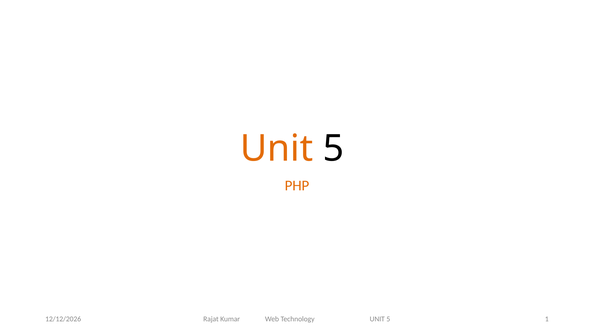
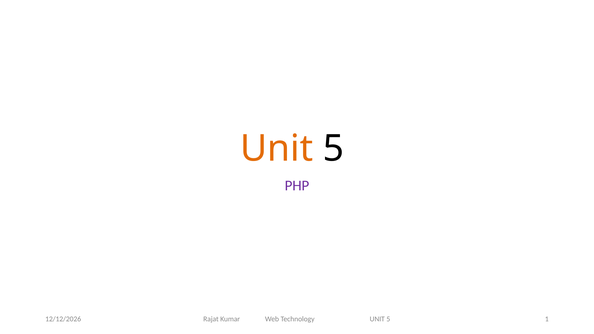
PHP colour: orange -> purple (297, 186)
